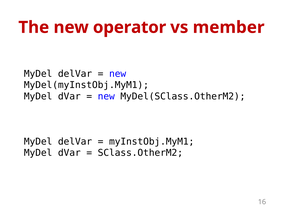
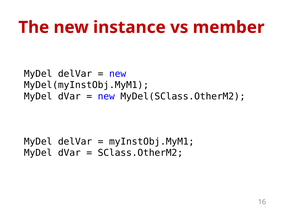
operator: operator -> instance (129, 27)
